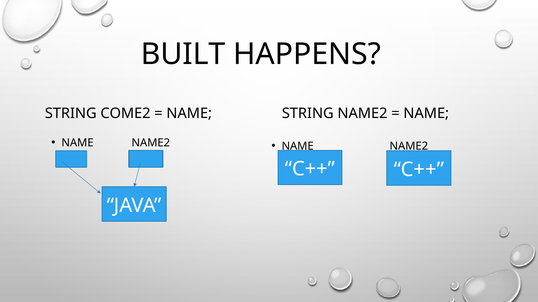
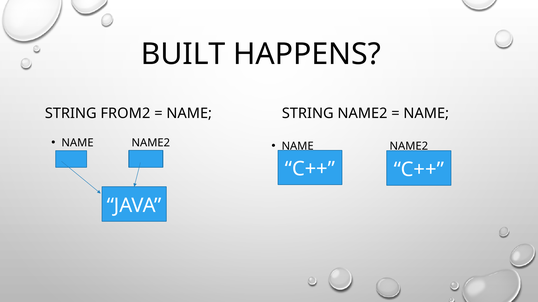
COME2: COME2 -> FROM2 (125, 114)
